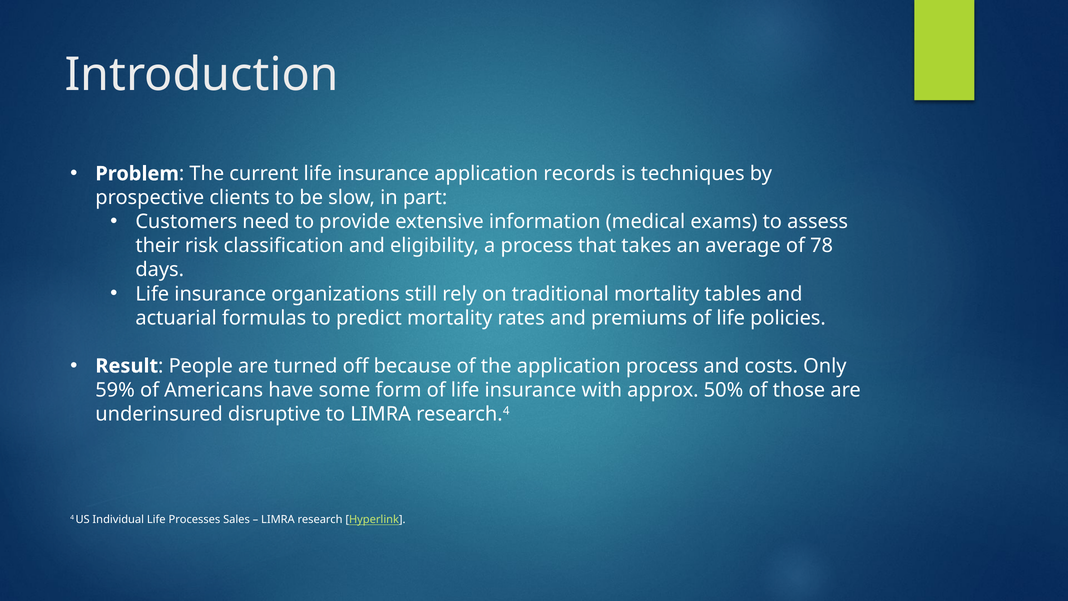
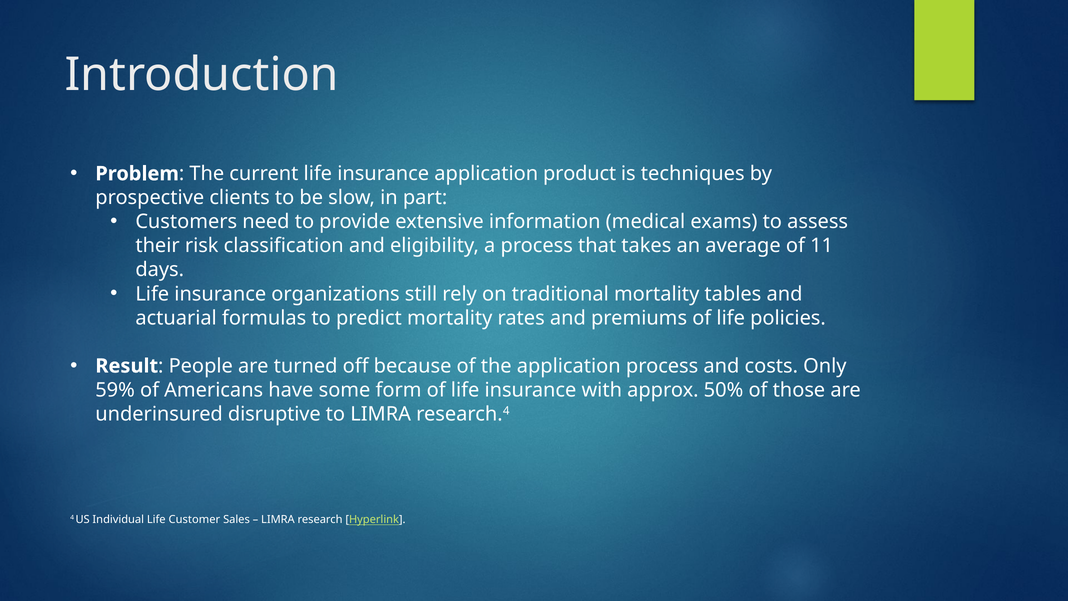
records: records -> product (580, 174)
78: 78 -> 11 (822, 246)
Processes: Processes -> Customer (194, 519)
